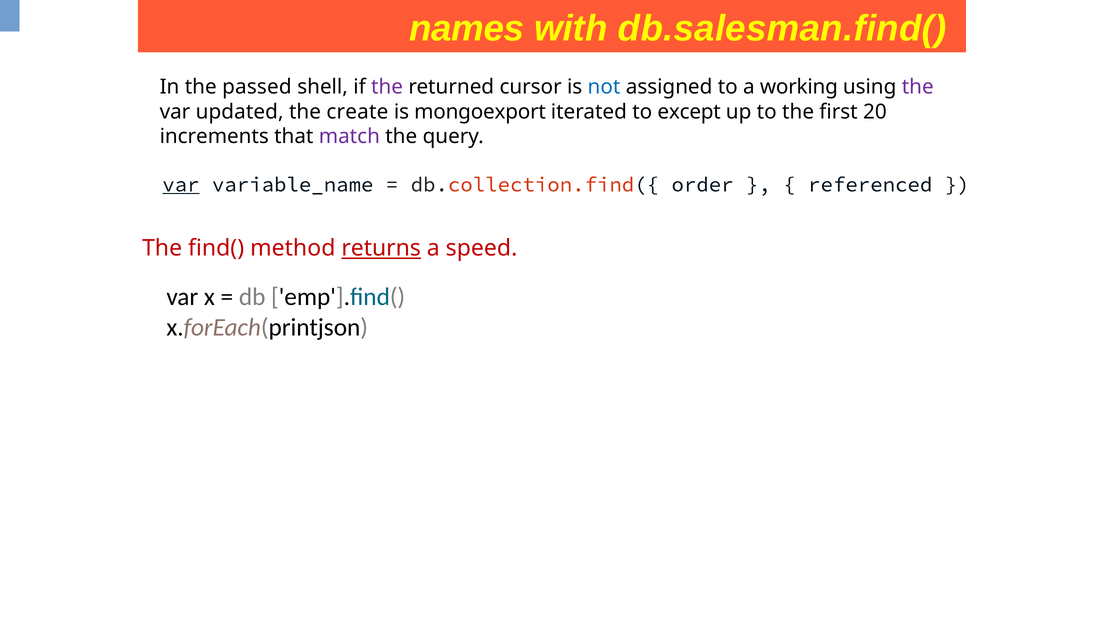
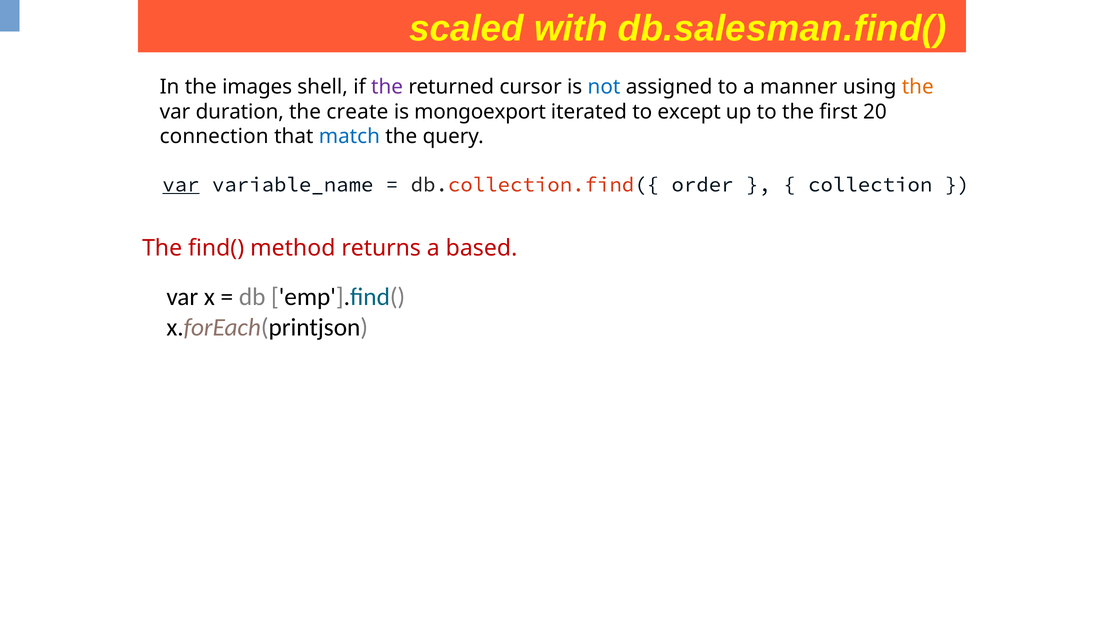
names: names -> scaled (467, 29)
passed: passed -> images (257, 87)
working: working -> manner (799, 87)
the colour: purple -> orange (918, 87)
updated: updated -> duration (240, 112)
increments: increments -> connection (214, 137)
match colour: purple -> blue (349, 137)
referenced: referenced -> collection (870, 185)
returns underline: present -> none (381, 248)
speed: speed -> based (482, 248)
